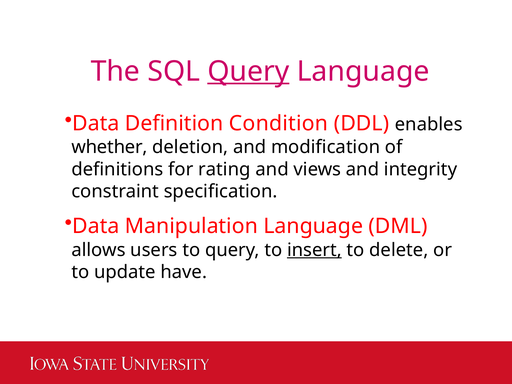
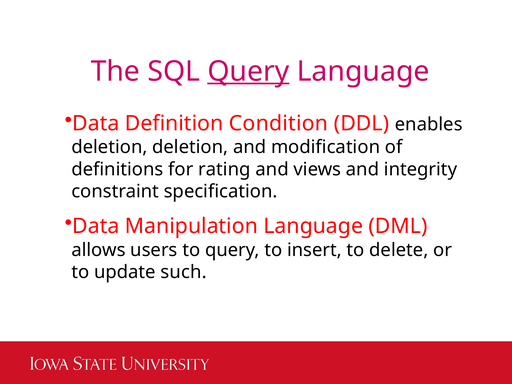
whether: whether -> deletion (109, 147)
insert underline: present -> none (314, 250)
have: have -> such (184, 272)
